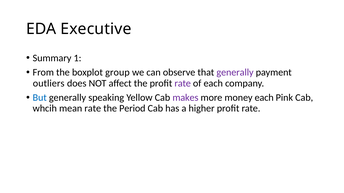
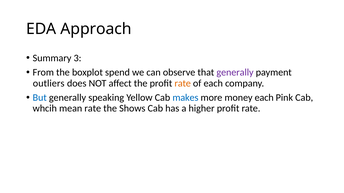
Executive: Executive -> Approach (96, 29)
1: 1 -> 3 (78, 58)
group: group -> spend (117, 73)
rate colour: purple -> orange (183, 83)
makes colour: purple -> blue (185, 98)
Period: Period -> Shows (132, 109)
